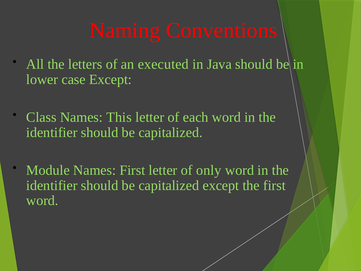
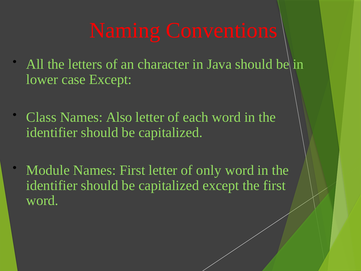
executed: executed -> character (163, 64)
This: This -> Also (119, 117)
